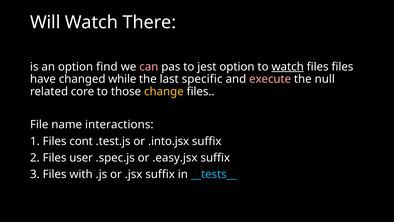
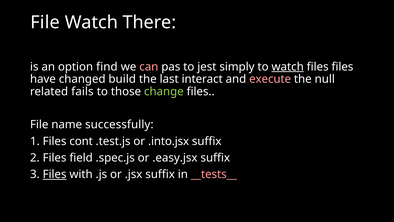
Will: Will -> File (45, 22)
jest option: option -> simply (237, 67)
while: while -> build (122, 79)
specific: specific -> interact (202, 79)
core: core -> fails (82, 91)
change colour: yellow -> light green (164, 91)
interactions: interactions -> successfully (119, 124)
user: user -> field (81, 158)
Files underline: none -> present (55, 174)
__tests__ colour: light blue -> pink (214, 174)
